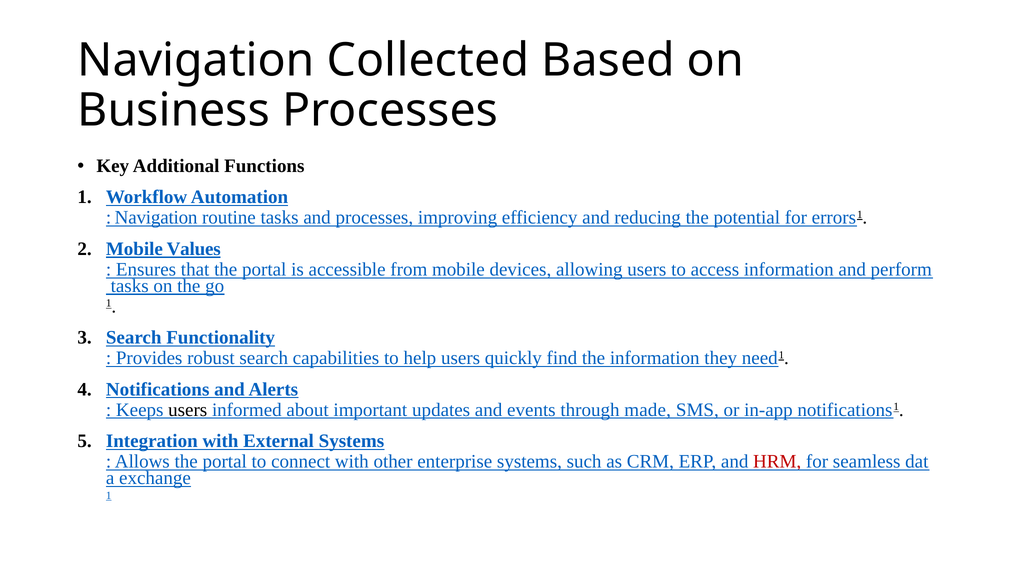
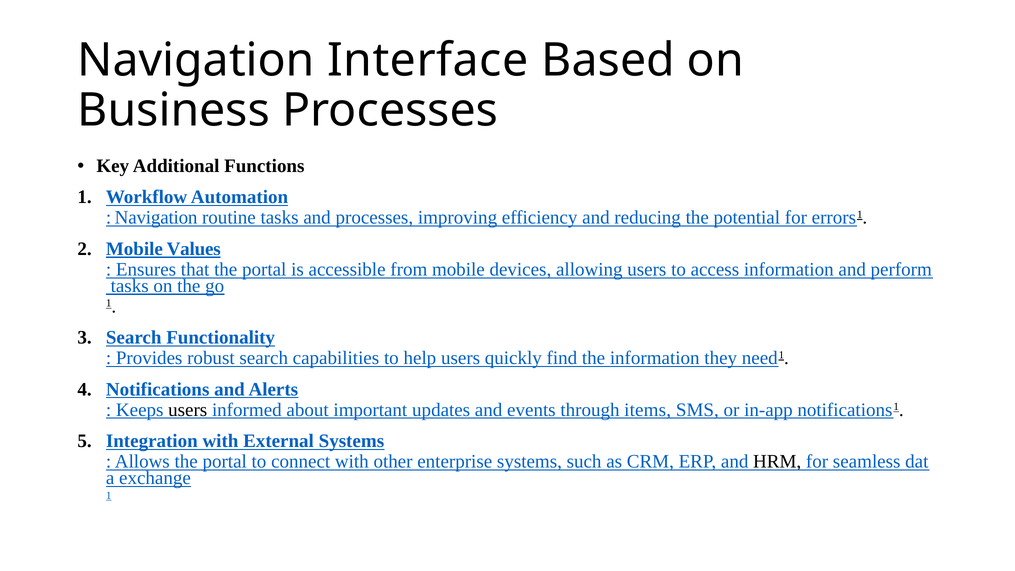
Collected: Collected -> Interface (428, 60)
made: made -> items (648, 410)
HRM colour: red -> black (777, 461)
